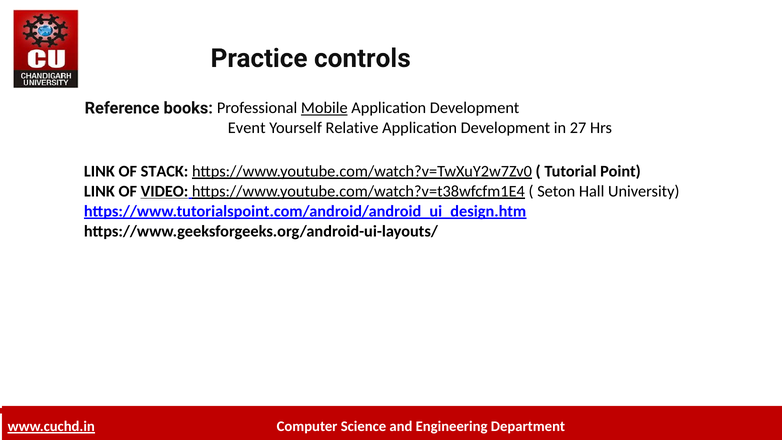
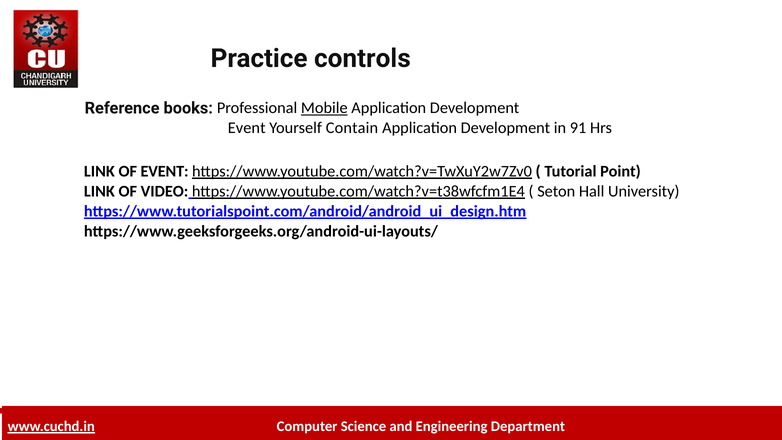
Relative: Relative -> Contain (352, 128)
27: 27 -> 91 (578, 128)
OF STACK: STACK -> EVENT (165, 171)
VIDEO underline: present -> none (164, 191)
